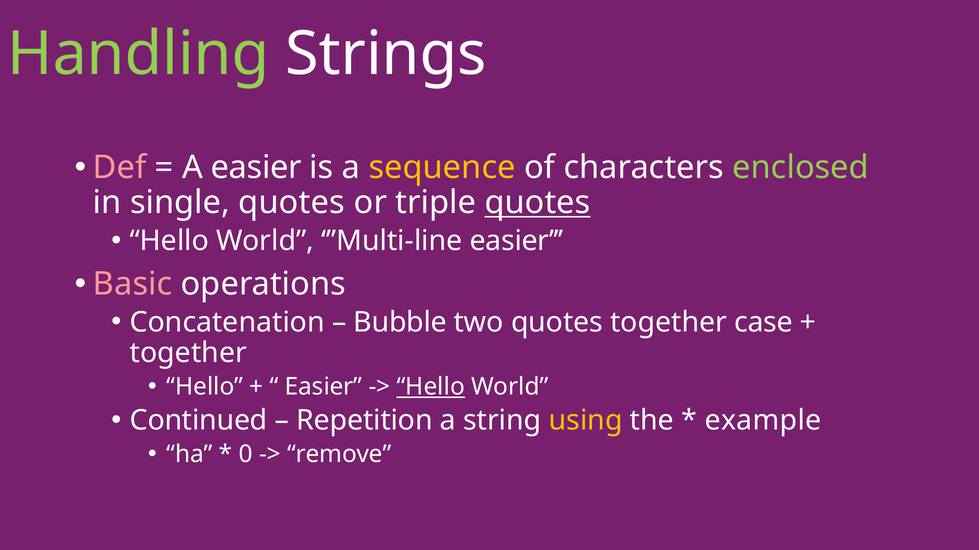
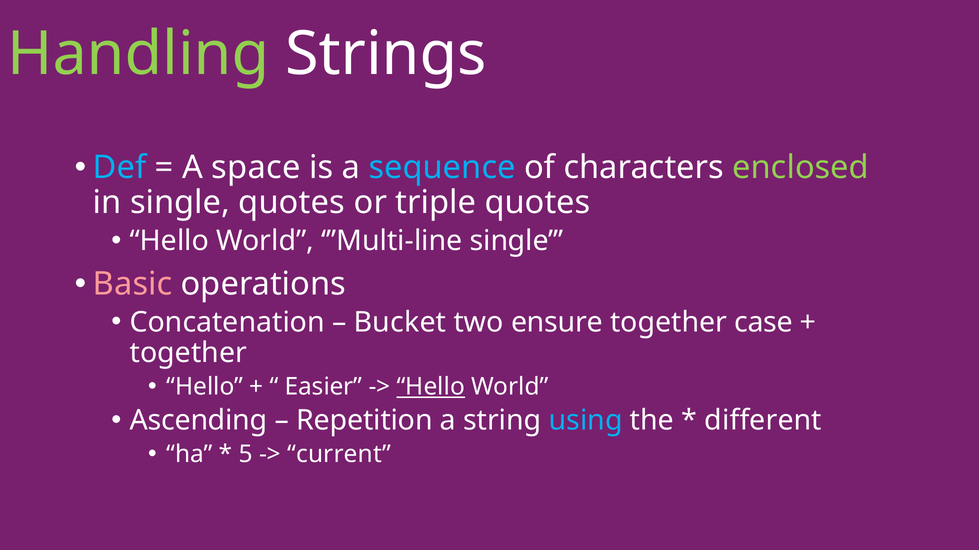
Def colour: pink -> light blue (120, 168)
A easier: easier -> space (256, 168)
sequence colour: yellow -> light blue (442, 168)
quotes underline: present -> none (538, 203)
’’Multi-line easier: easier -> single (516, 241)
Bubble: Bubble -> Bucket (400, 323)
two quotes: quotes -> ensure (557, 323)
Continued: Continued -> Ascending (199, 421)
using colour: yellow -> light blue (586, 421)
example: example -> different (763, 421)
0: 0 -> 5 (246, 455)
remove: remove -> current (339, 455)
